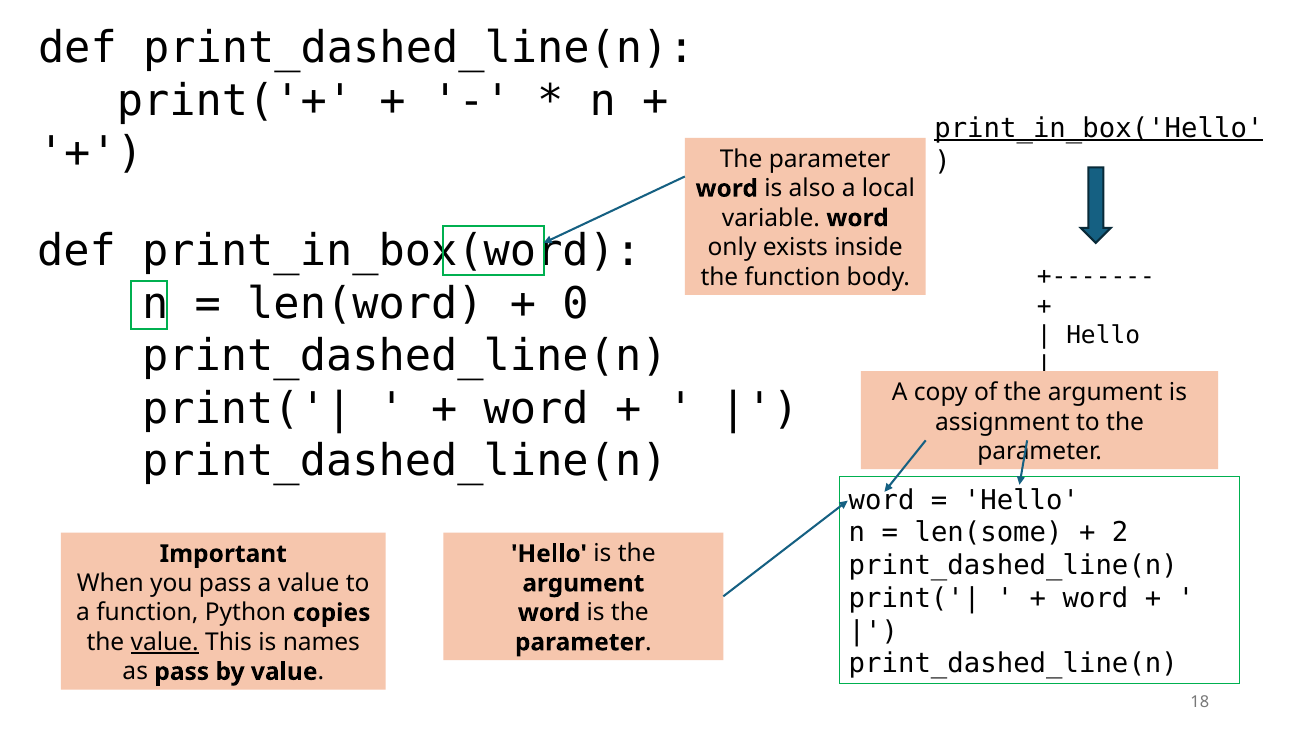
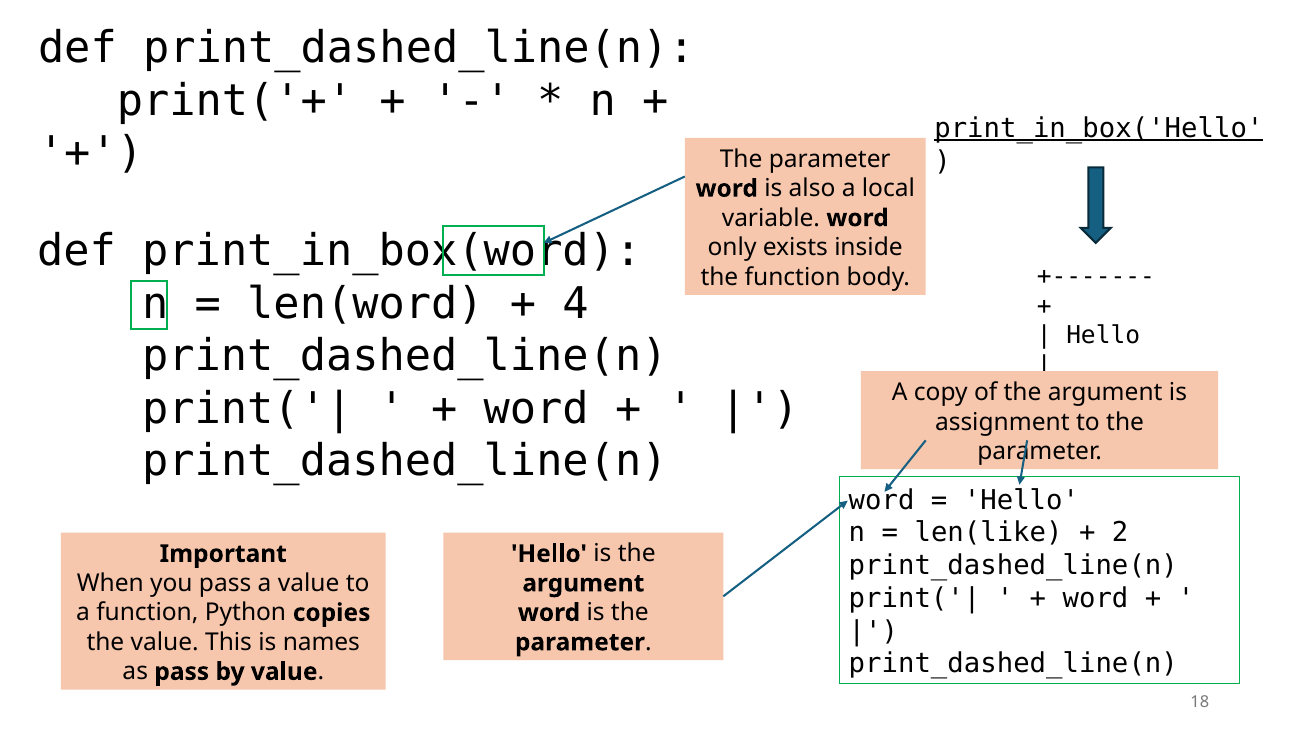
0: 0 -> 4 (576, 304)
len(some: len(some -> len(like (989, 532)
value underline: present -> none (165, 642)
